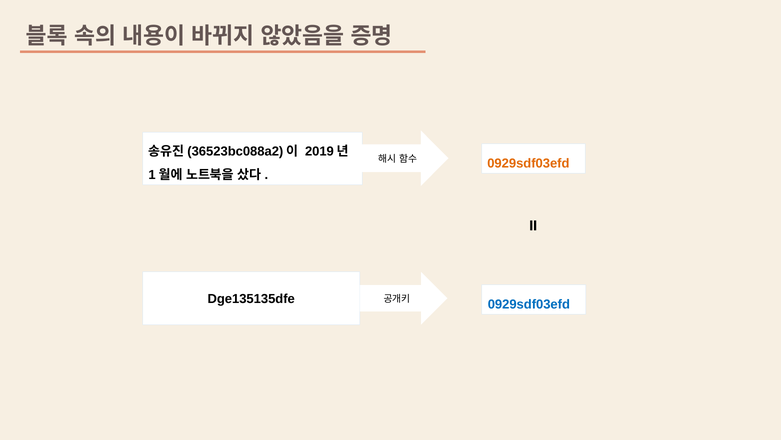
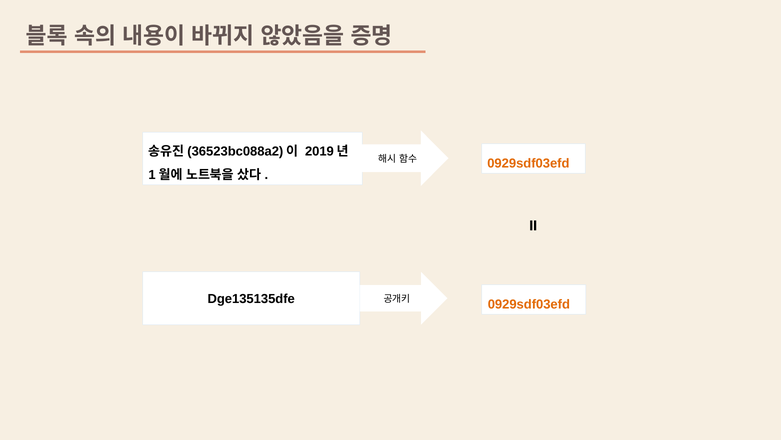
0929sdf03efd colour: blue -> orange (529, 304)
